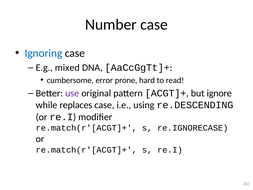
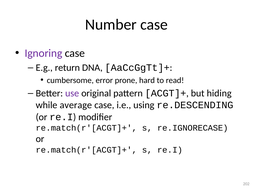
Ignoring colour: blue -> purple (43, 53)
mixed: mixed -> return (67, 68)
ignore: ignore -> hiding (219, 93)
replaces: replaces -> average (76, 105)
